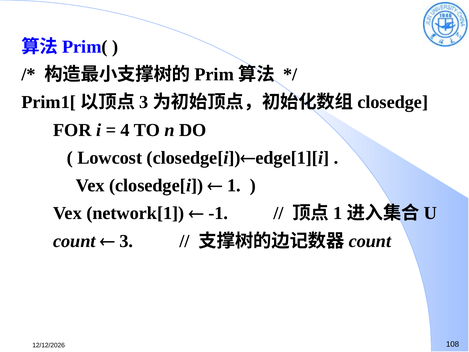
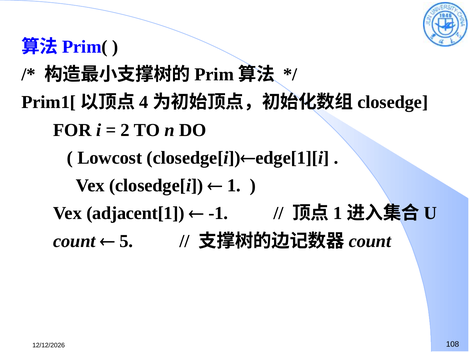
3: 3 -> 4 (144, 102)
4: 4 -> 2 (125, 130)
network[1: network[1 -> adjacent[1 (135, 213)
3: 3 -> 5 (126, 241)
